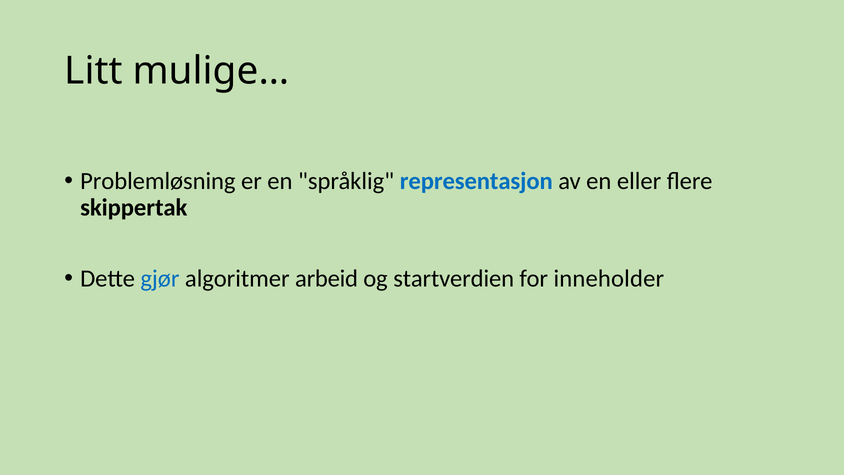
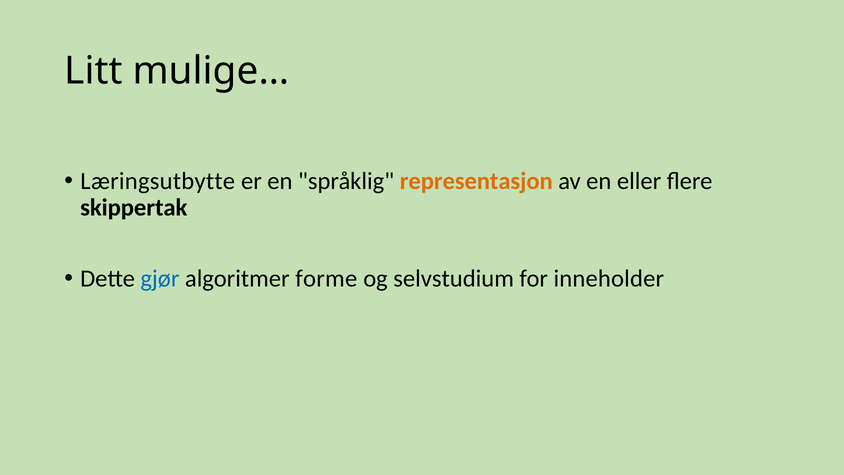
Problemløsning: Problemløsning -> Læringsutbytte (158, 181)
representasjon colour: blue -> orange (476, 181)
arbeid: arbeid -> forme (326, 278)
startverdien: startverdien -> selvstudium (454, 278)
